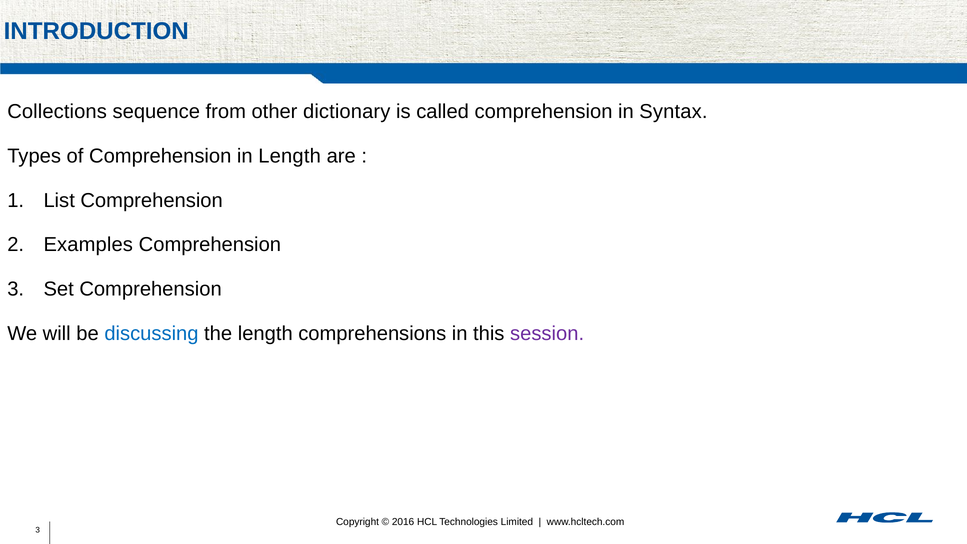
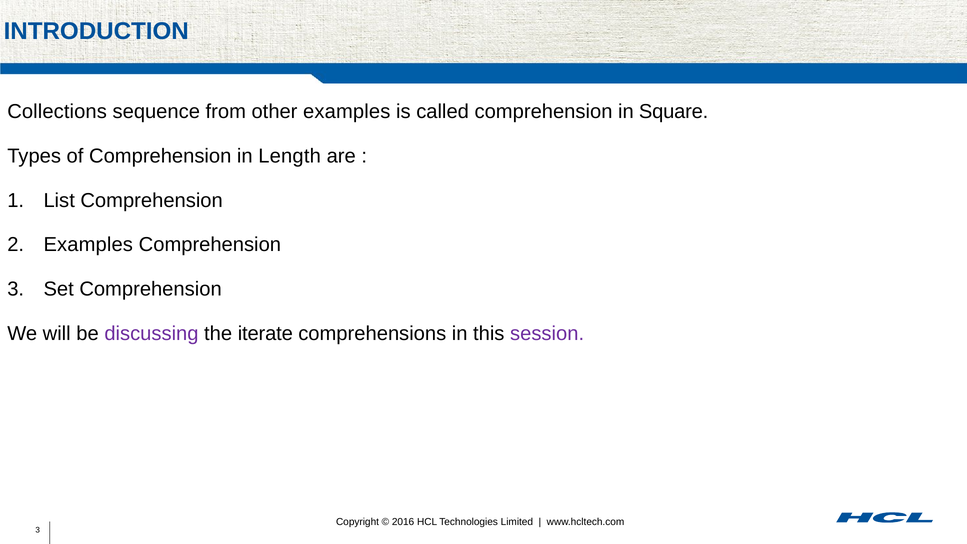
other dictionary: dictionary -> examples (347, 112)
Syntax: Syntax -> Square (674, 112)
discussing colour: blue -> purple (151, 333)
the length: length -> iterate (265, 333)
